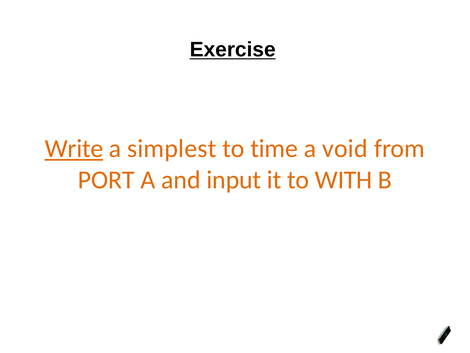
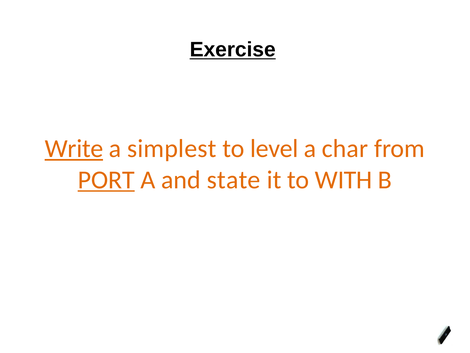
time: time -> level (274, 149)
void: void -> char (345, 149)
PORT underline: none -> present (106, 180)
input: input -> state (234, 180)
